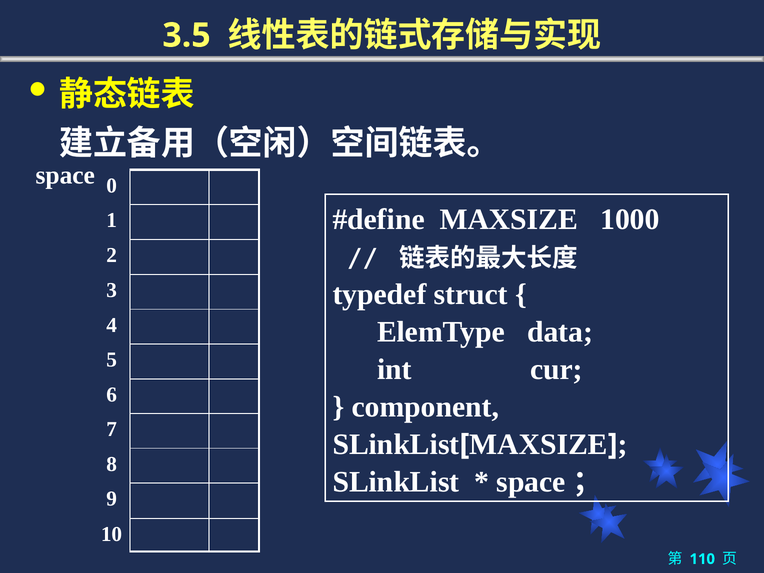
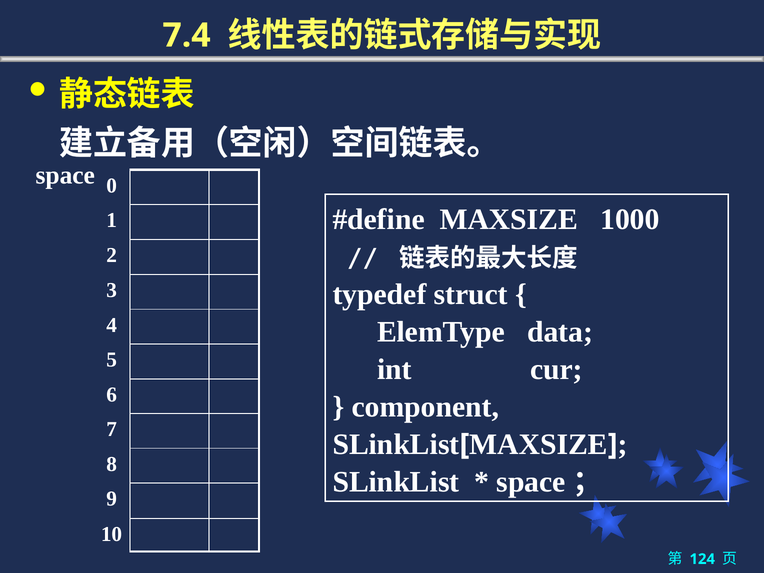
3.5: 3.5 -> 7.4 (187, 35)
110: 110 -> 124 (702, 559)
